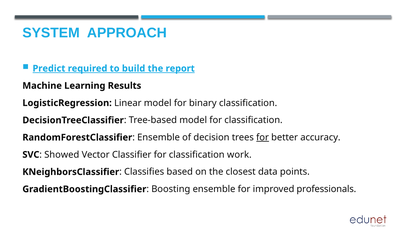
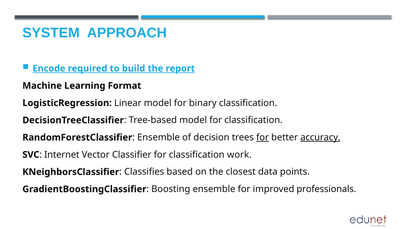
Predict: Predict -> Encode (49, 68)
Results: Results -> Format (125, 85)
accuracy underline: none -> present (320, 137)
Showed: Showed -> Internet (62, 154)
